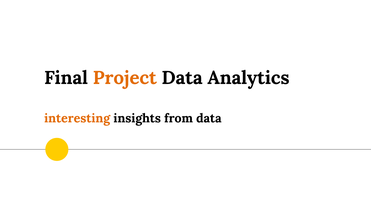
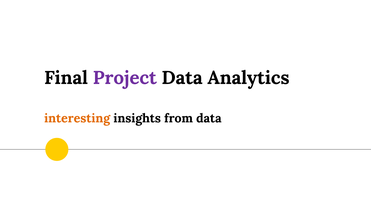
Project colour: orange -> purple (125, 78)
